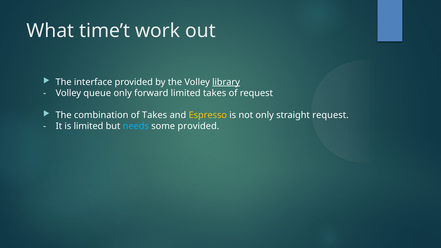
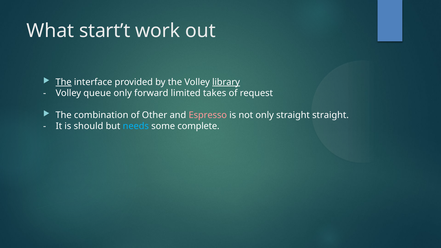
time’t: time’t -> start’t (105, 31)
The underline: none -> present (64, 82)
of Takes: Takes -> Other (155, 115)
Espresso colour: yellow -> pink (208, 115)
straight request: request -> straight (331, 115)
is limited: limited -> should (88, 126)
some provided: provided -> complete (199, 126)
